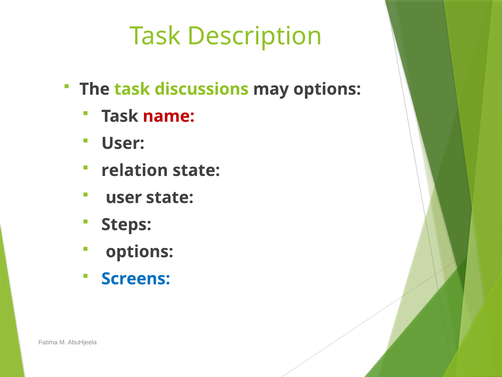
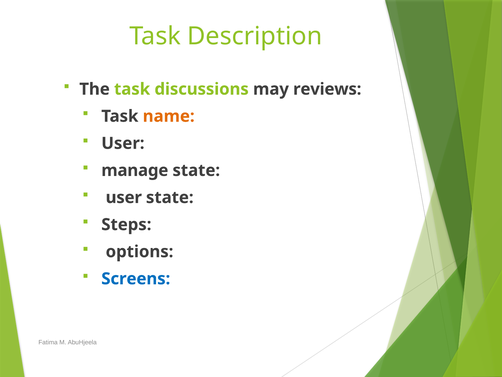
may options: options -> reviews (327, 89)
name colour: red -> orange (169, 116)
relation: relation -> manage (135, 170)
